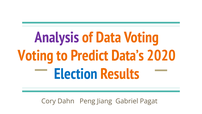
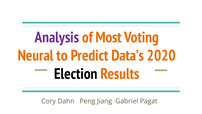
Data: Data -> Most (109, 37)
Voting: Voting -> Neural (36, 55)
Election colour: blue -> black (76, 74)
